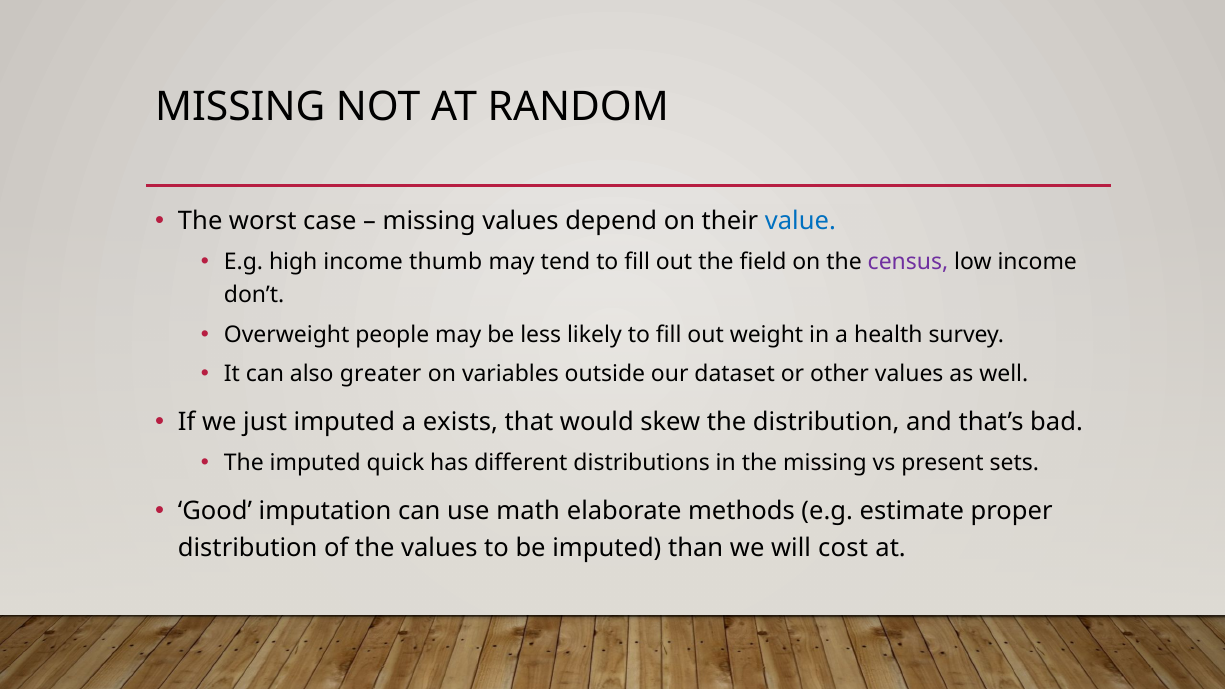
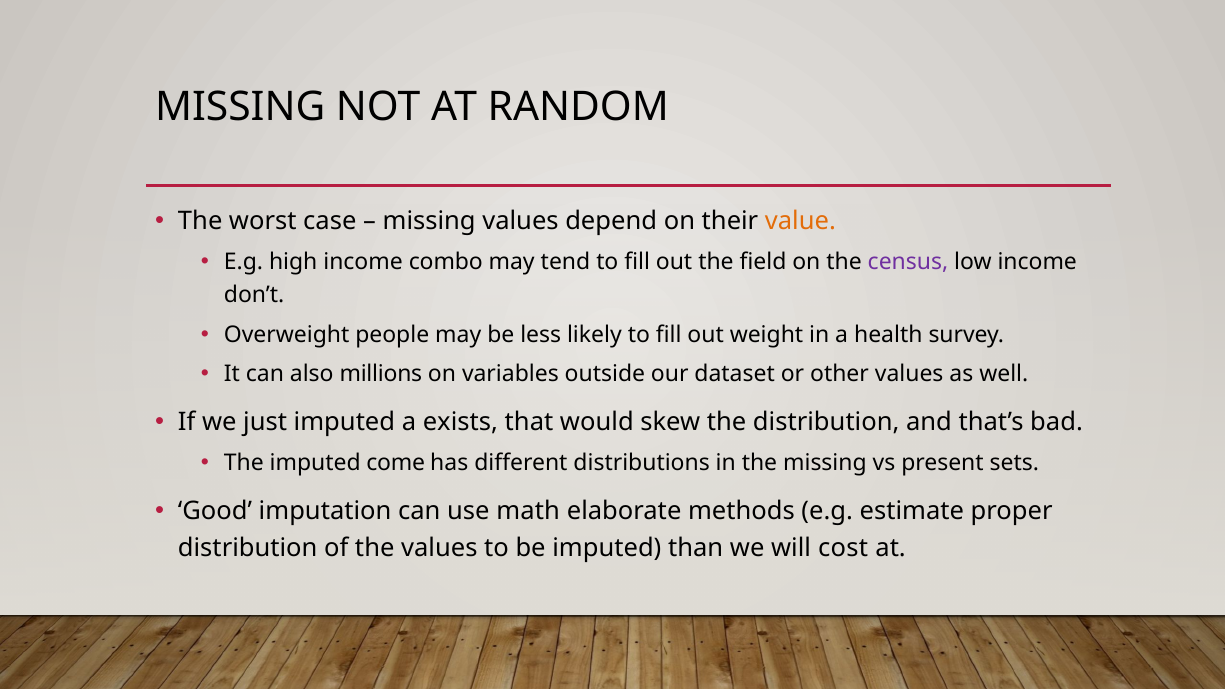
value colour: blue -> orange (800, 222)
thumb: thumb -> combo (446, 262)
greater: greater -> millions (381, 374)
quick: quick -> come (396, 463)
